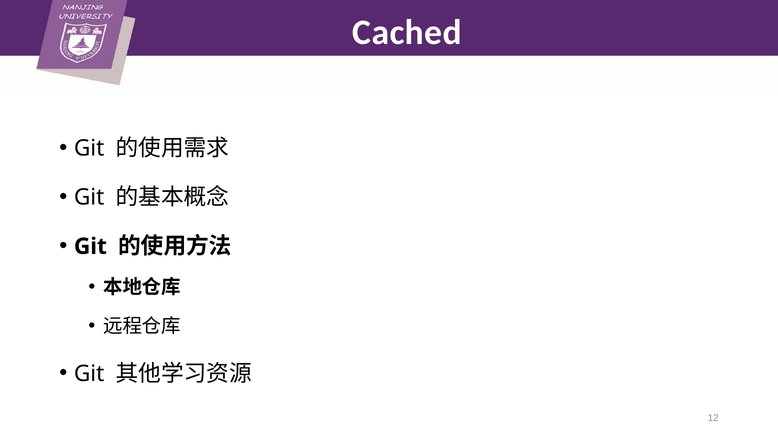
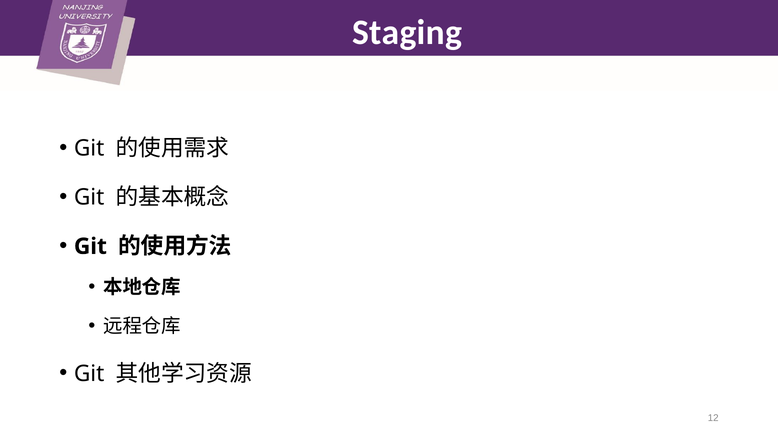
Cached: Cached -> Staging (407, 32)
